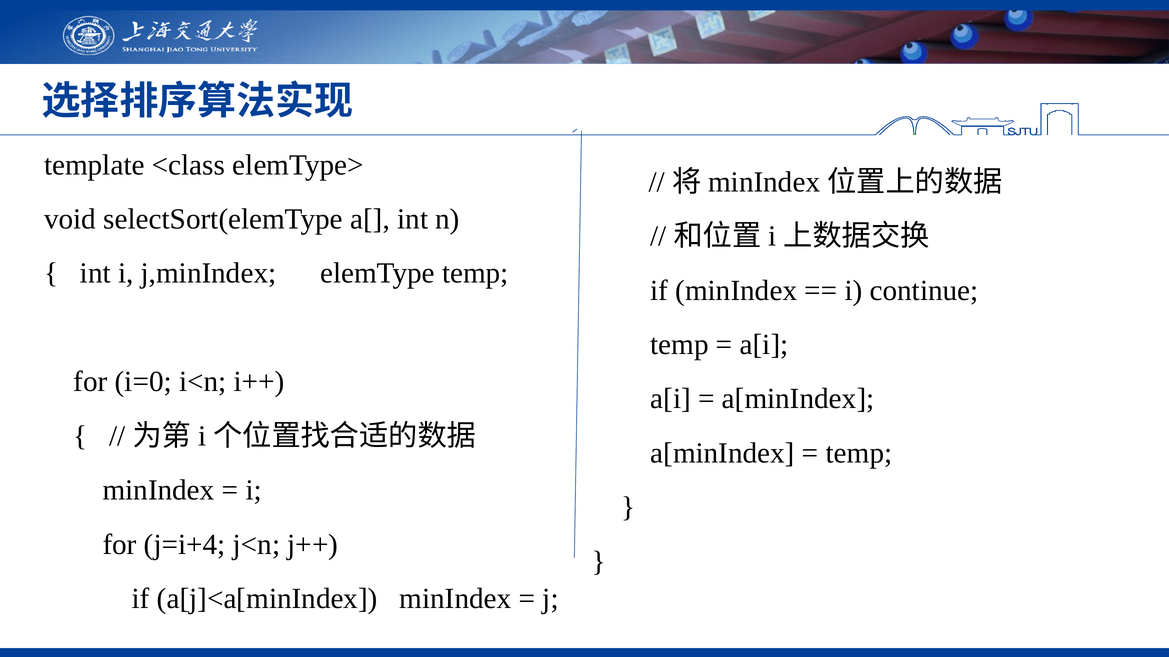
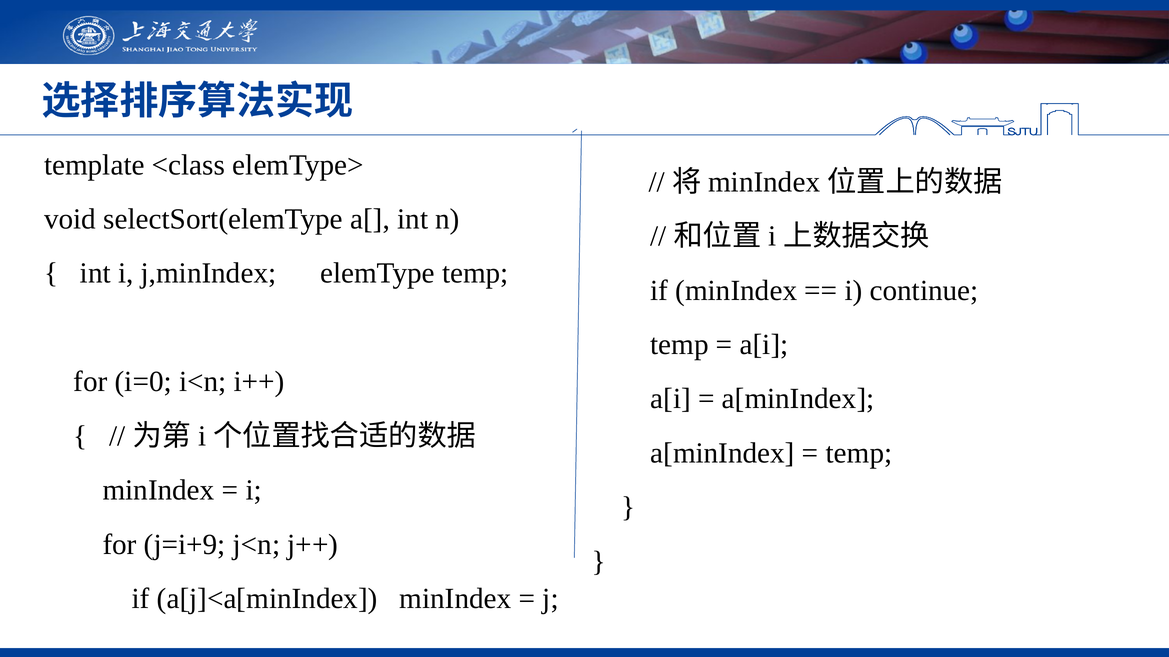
j=i+4: j=i+4 -> j=i+9 (185, 545)
